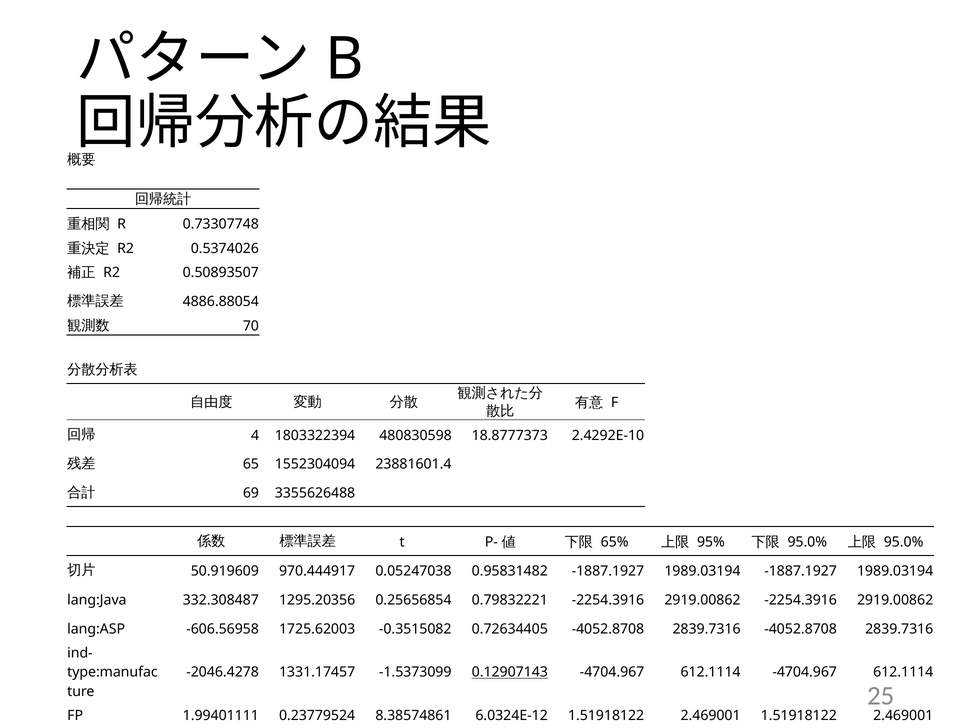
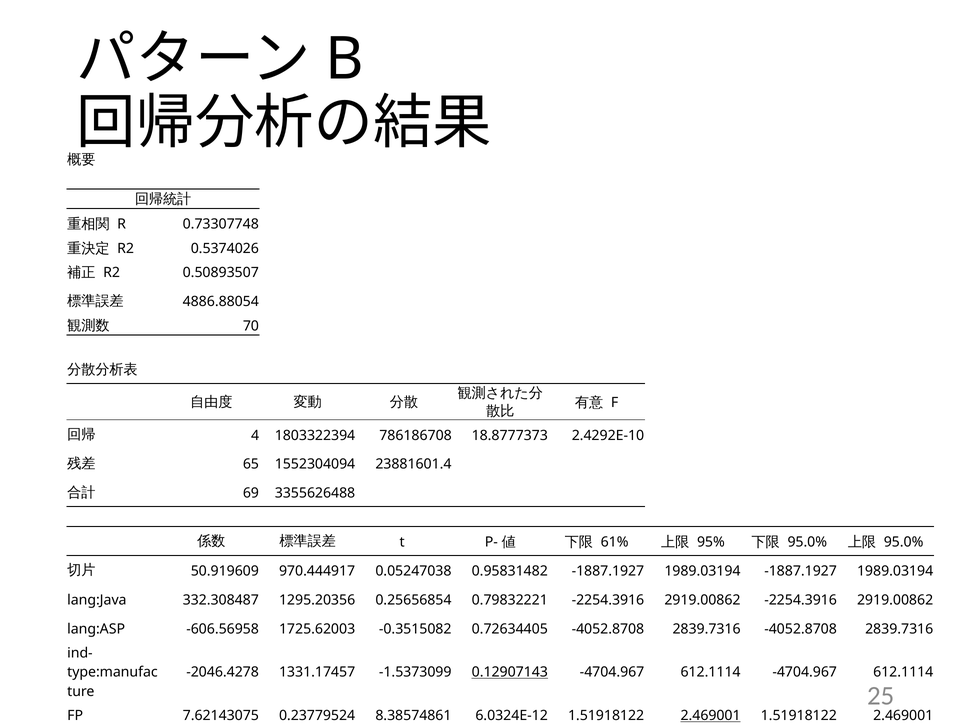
480830598: 480830598 -> 786186708 (416, 435)
65%: 65% -> 61% (615, 542)
1.99401111: 1.99401111 -> 7.62143075 (221, 716)
2.469001 underline: none -> present (711, 716)
